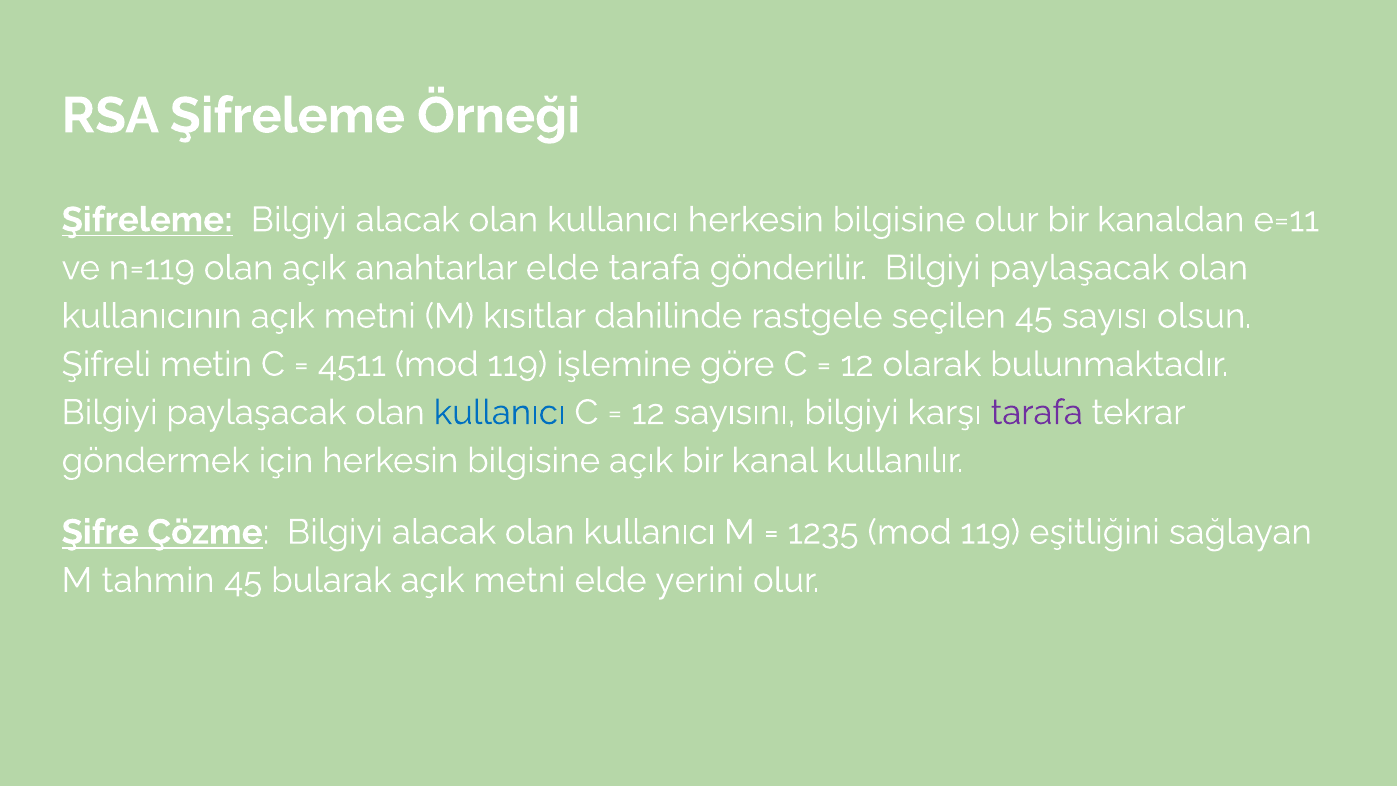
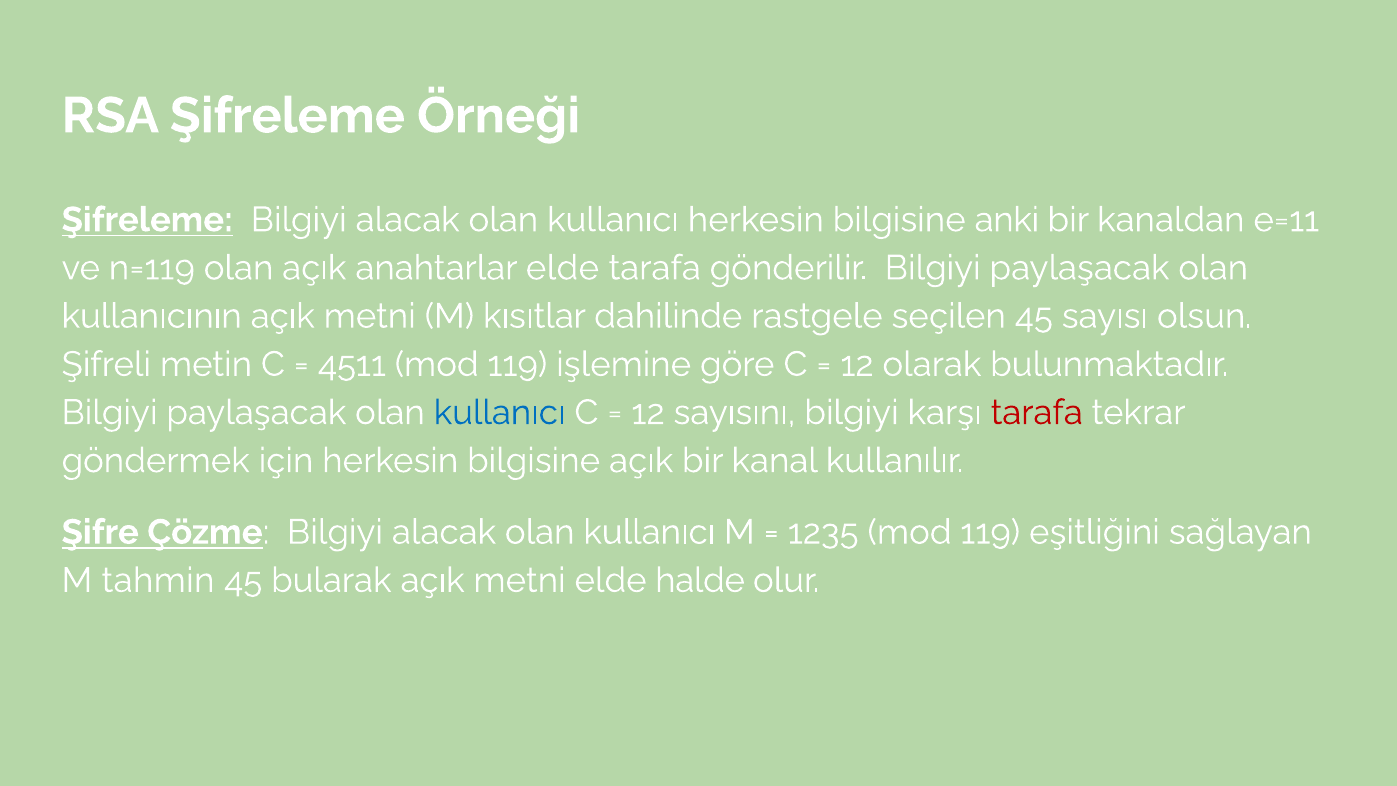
bilgisine olur: olur -> anki (1007, 220)
tarafa colour: purple -> red (1037, 412)
yerini: yerini -> halde (700, 580)
